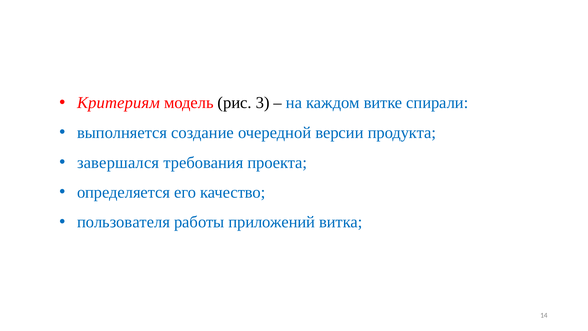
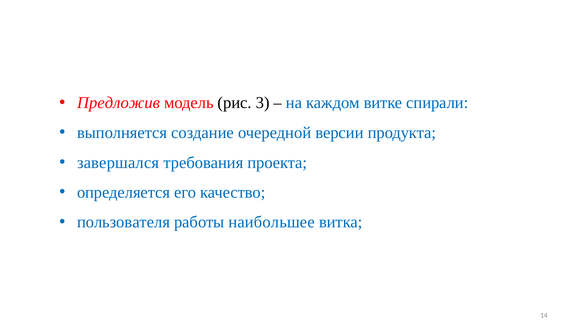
Критериям: Критериям -> Предложив (118, 103)
приложений: приложений -> наибольшее (272, 222)
